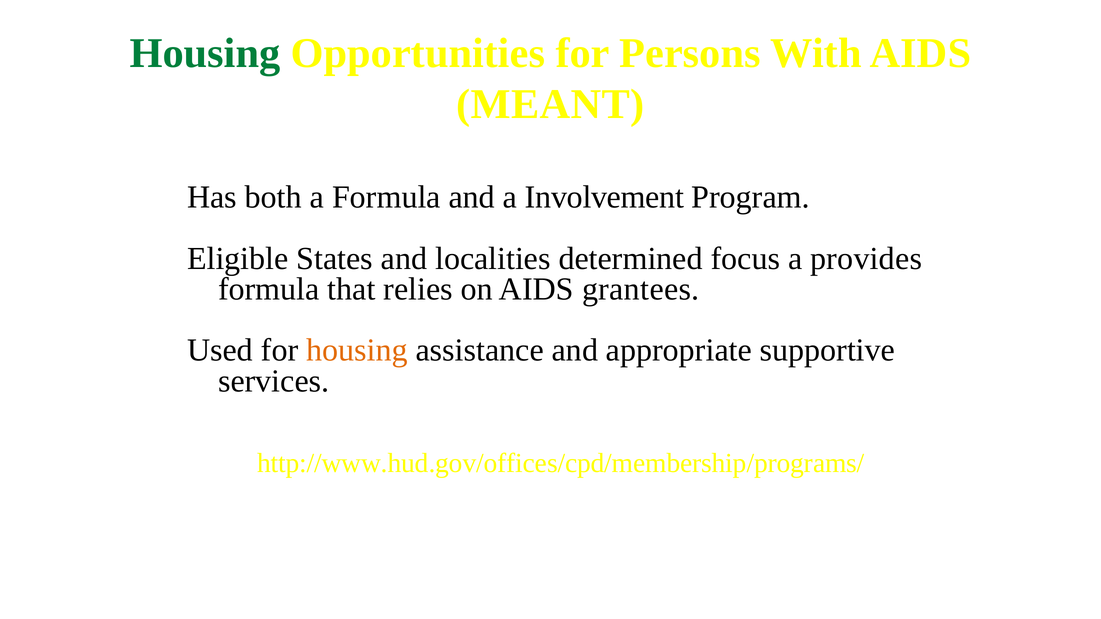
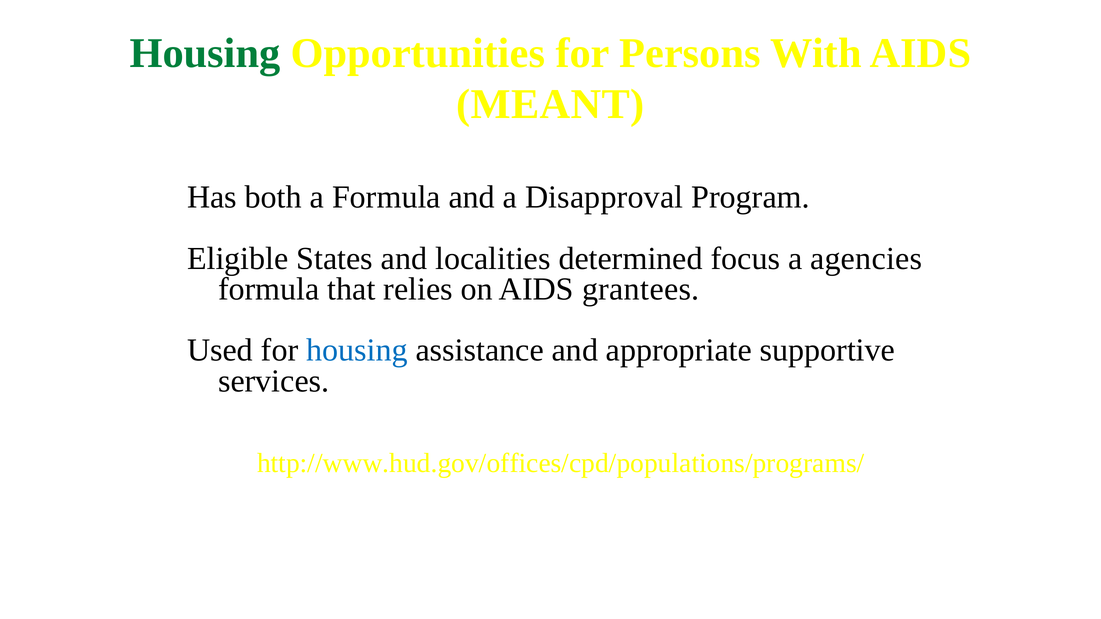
Involvement: Involvement -> Disapproval (604, 197)
provides: provides -> agencies (866, 259)
housing colour: orange -> blue (357, 350)
http://www.hud.gov/offices/cpd/membership/programs/: http://www.hud.gov/offices/cpd/membership/programs/ -> http://www.hud.gov/offices/cpd/populations/programs/ (561, 463)
